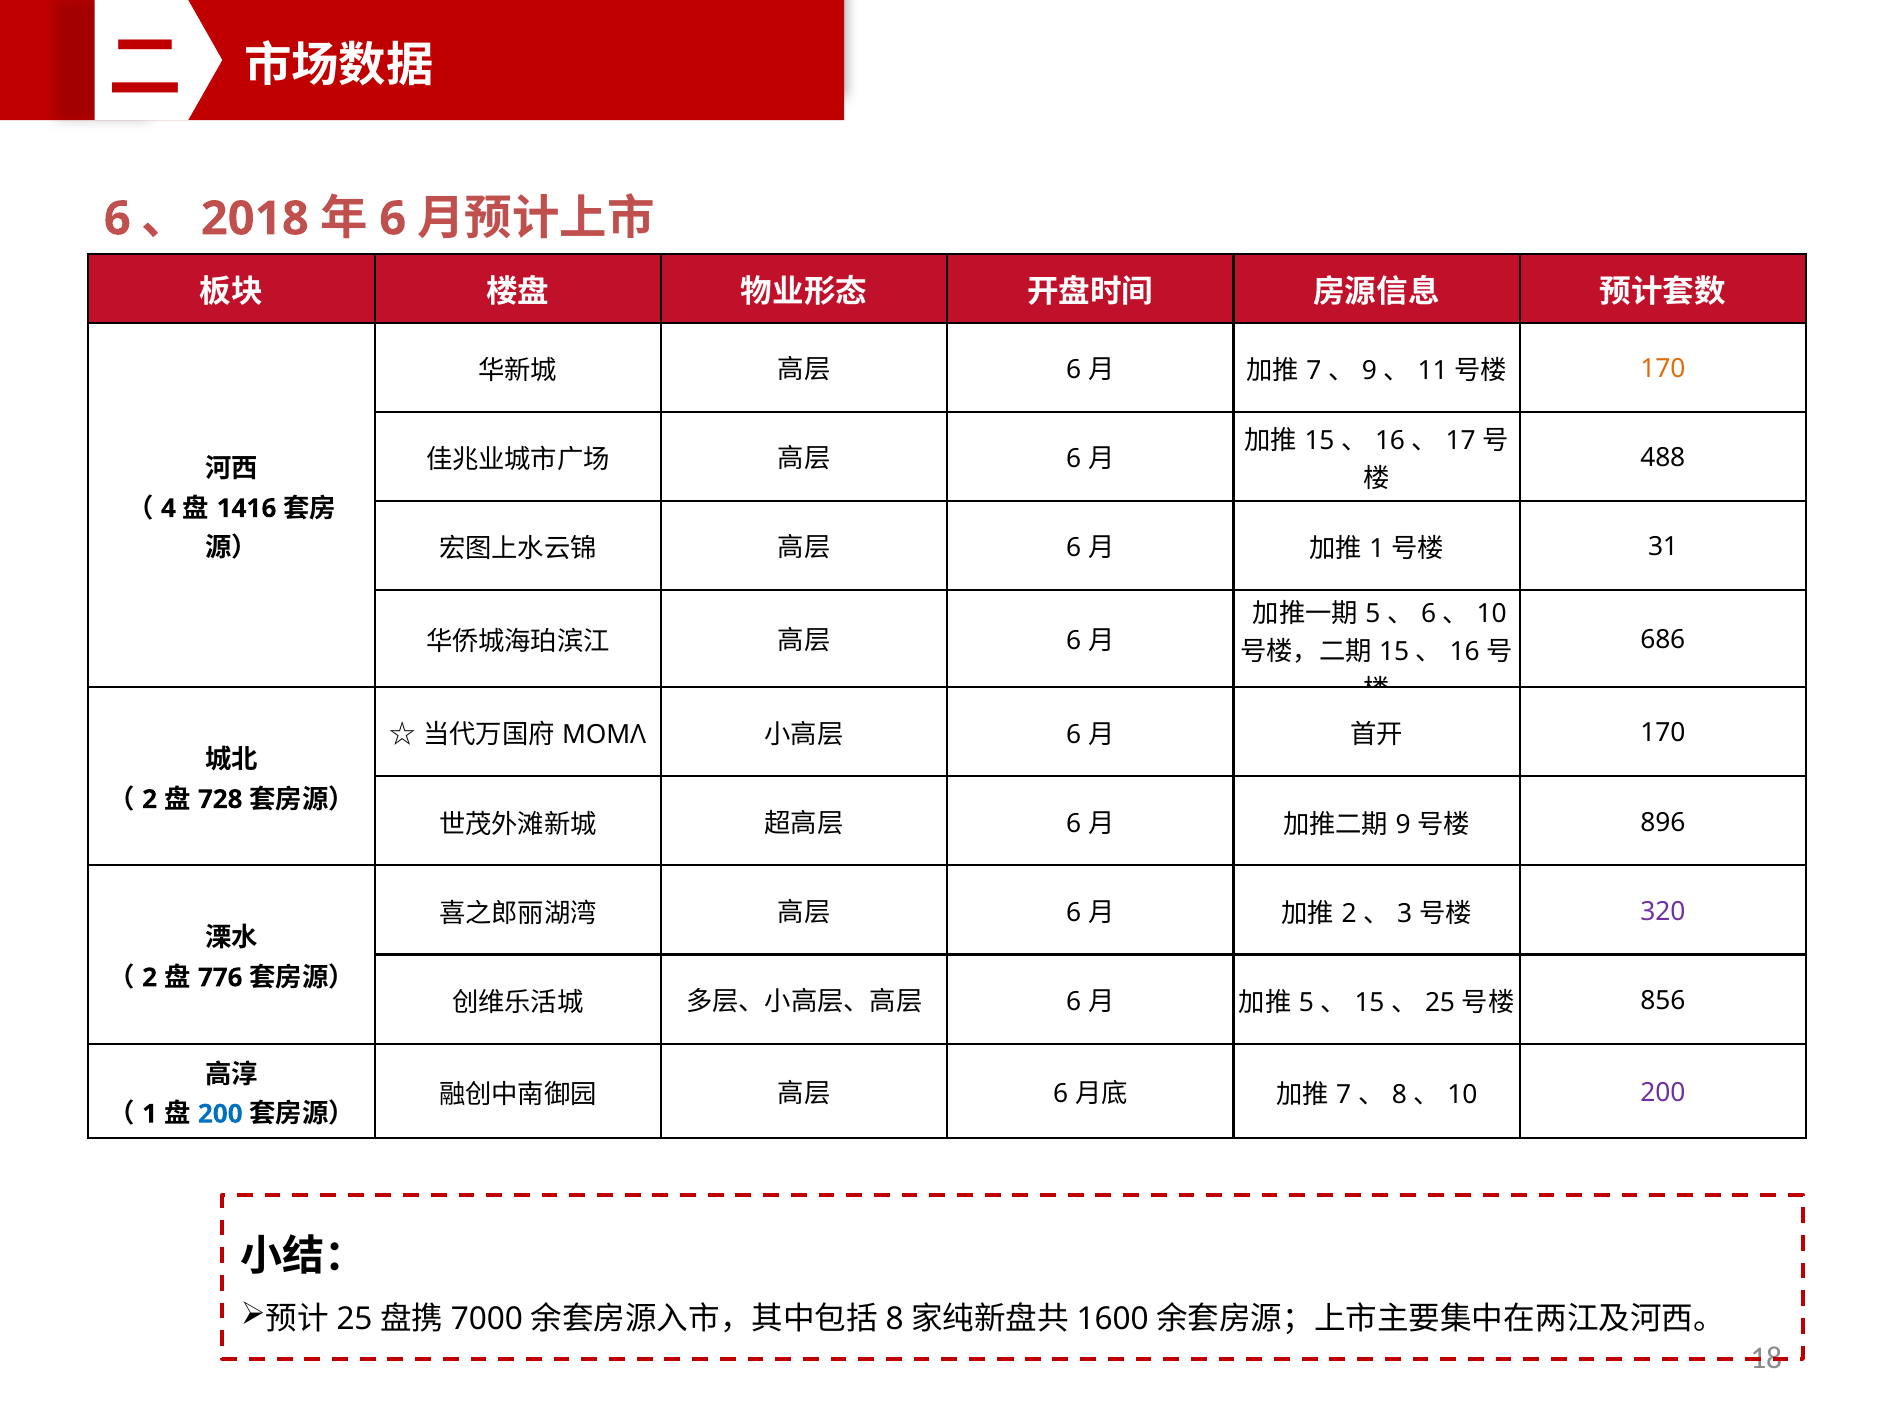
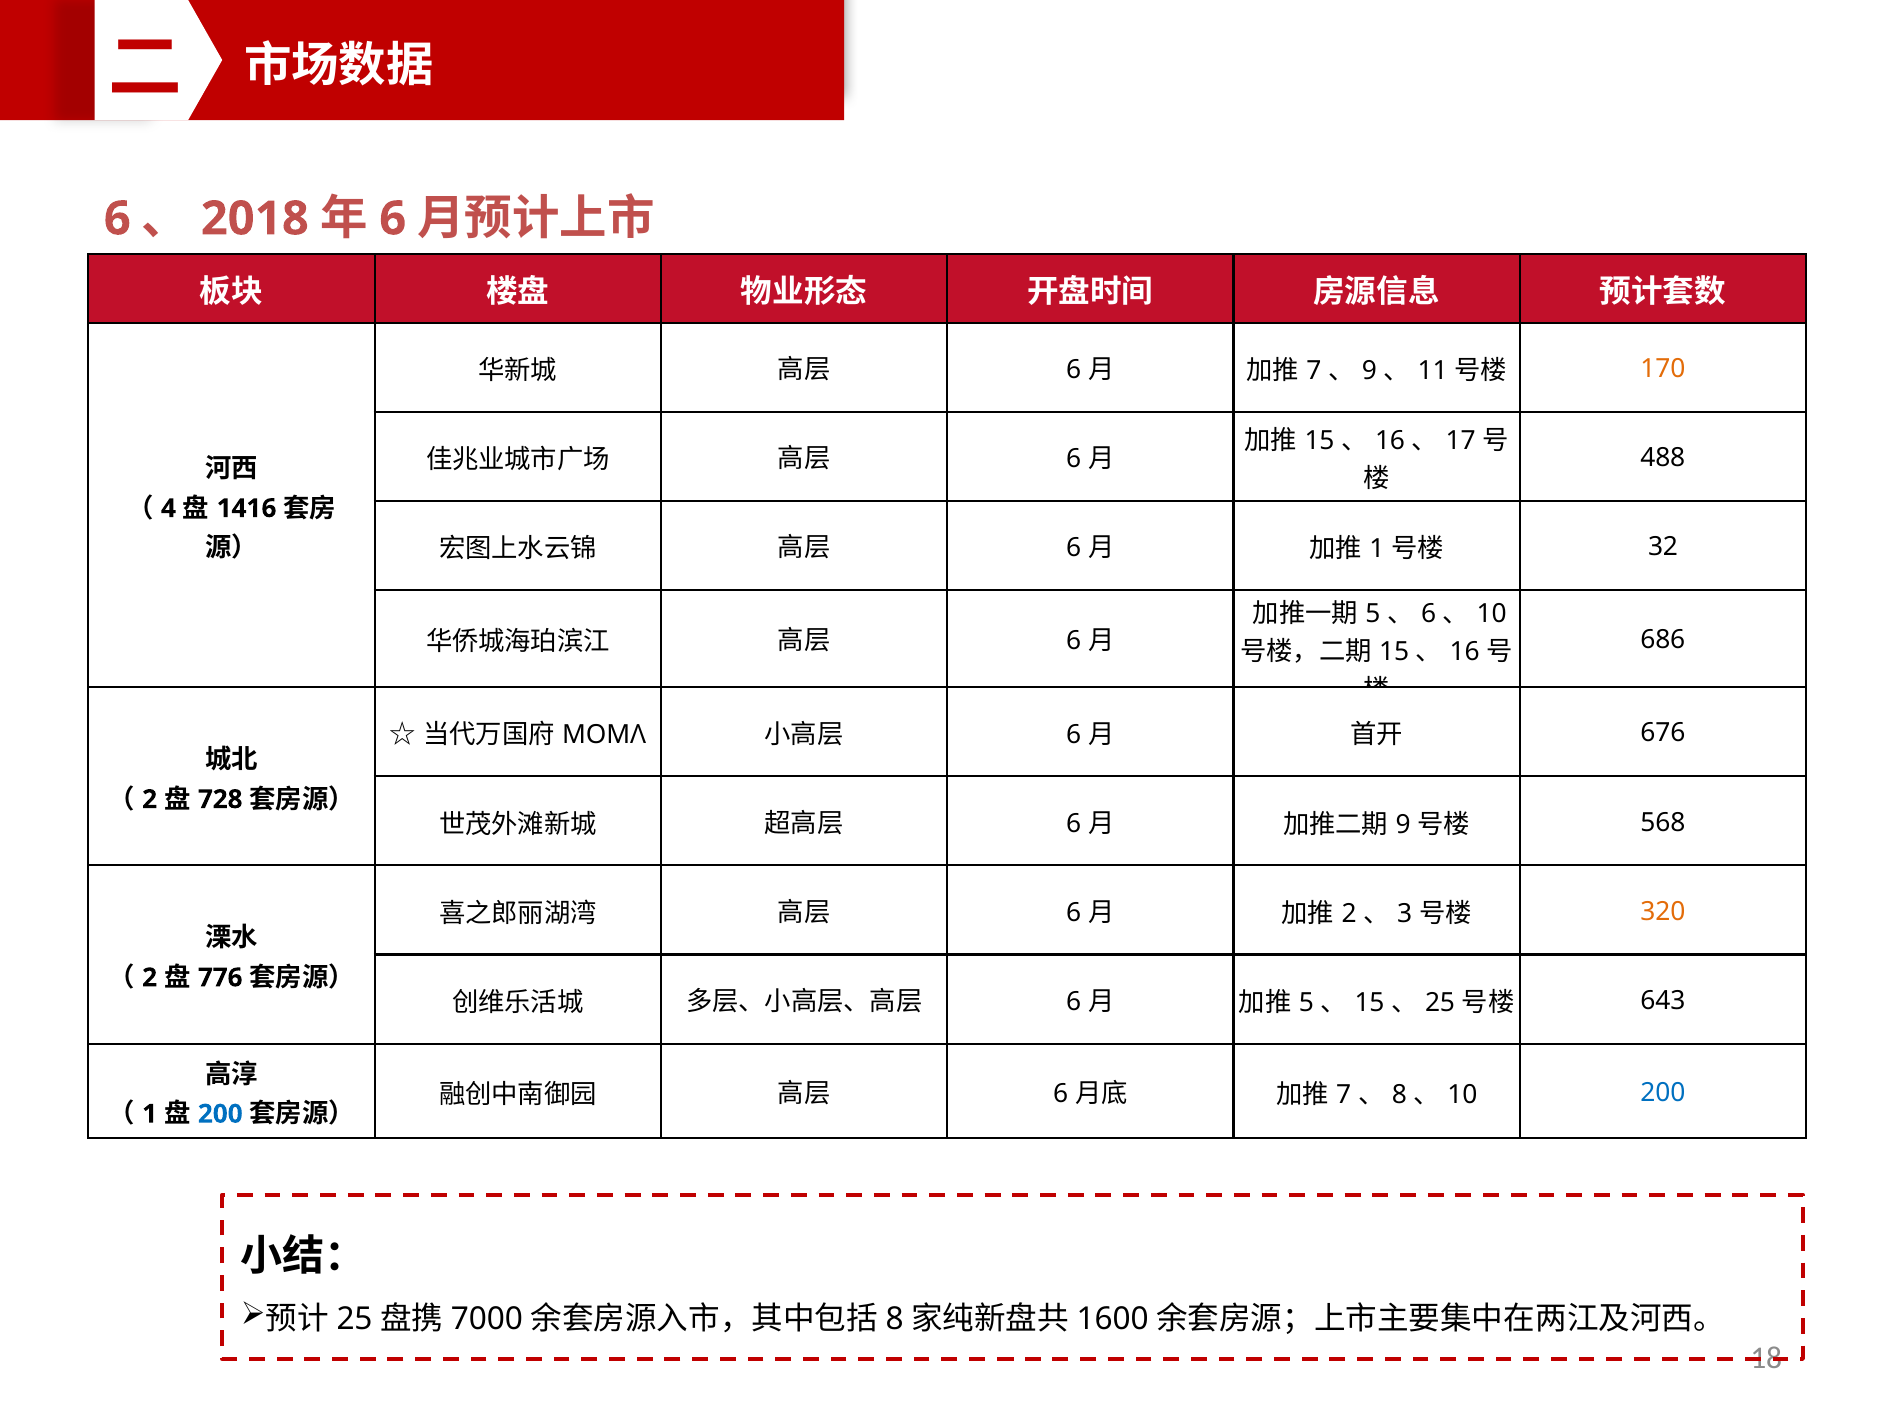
31: 31 -> 32 (1663, 547)
170: 170 -> 676 (1663, 733)
896: 896 -> 568 (1663, 822)
320 colour: purple -> orange (1663, 911)
856: 856 -> 643 (1663, 1001)
200 colour: purple -> blue (1663, 1092)
